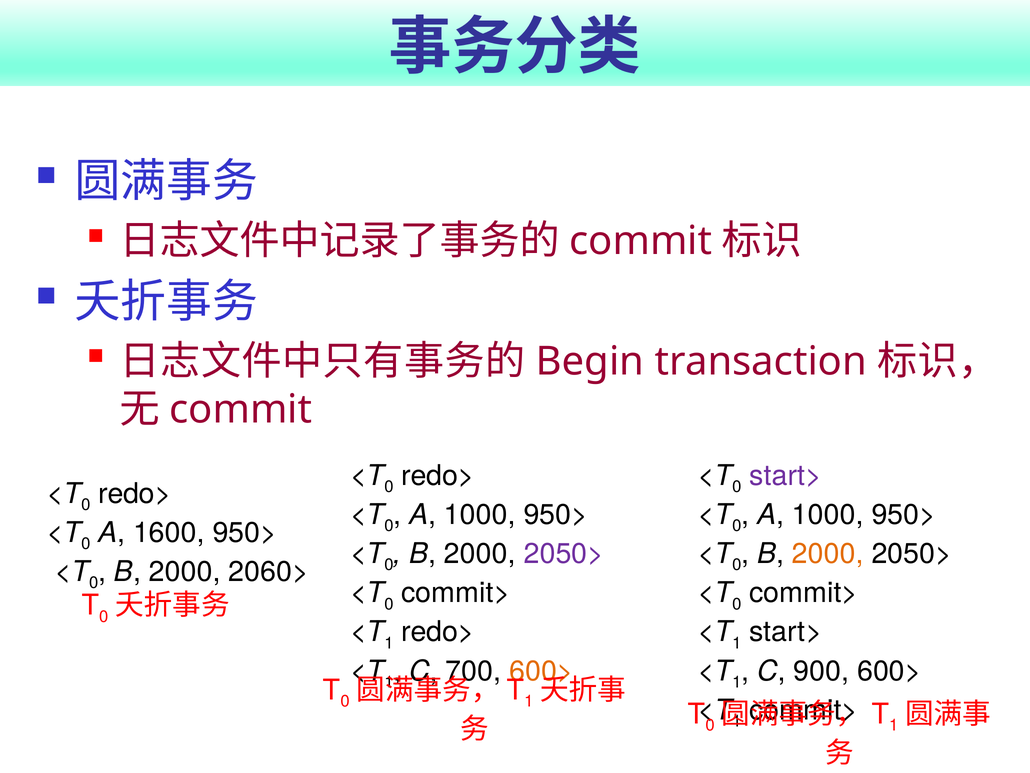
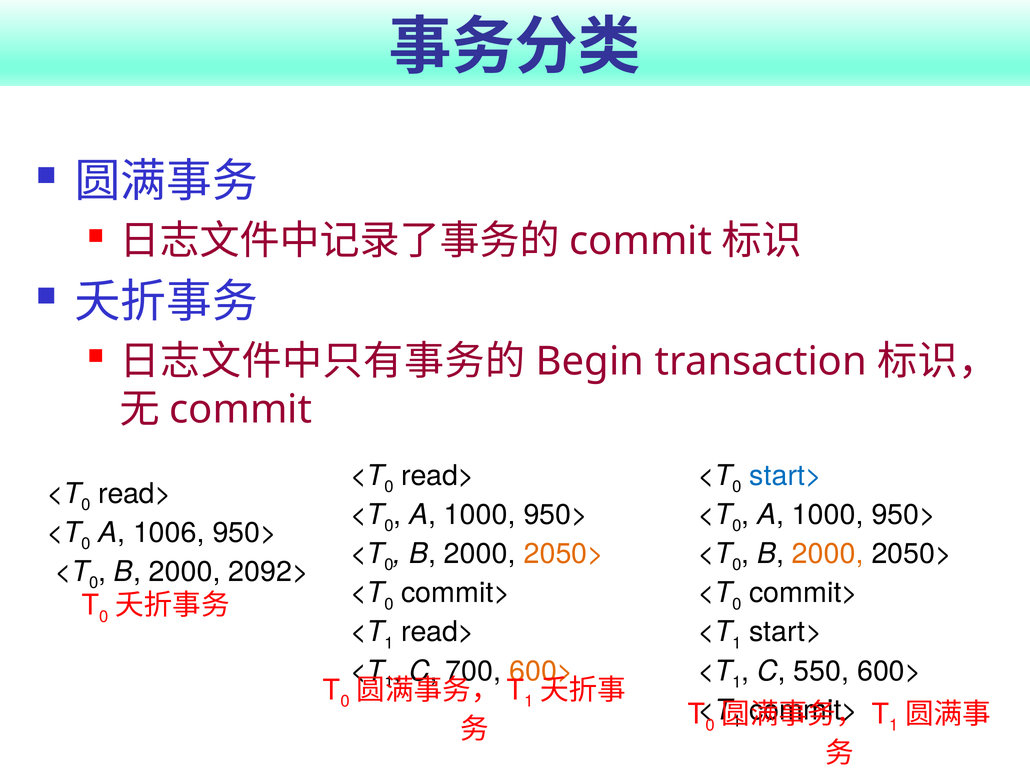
redo>: redo> -> read> (438, 475)
start> colour: purple -> blue (786, 475)
redo>: redo> -> read> (135, 493)
1600: 1600 -> 1006 (169, 532)
2050> colour: purple -> orange (564, 553)
2060>: 2060> -> 2092> (269, 571)
redo>: redo> -> read> (438, 632)
900: 900 -> 550 (821, 671)
